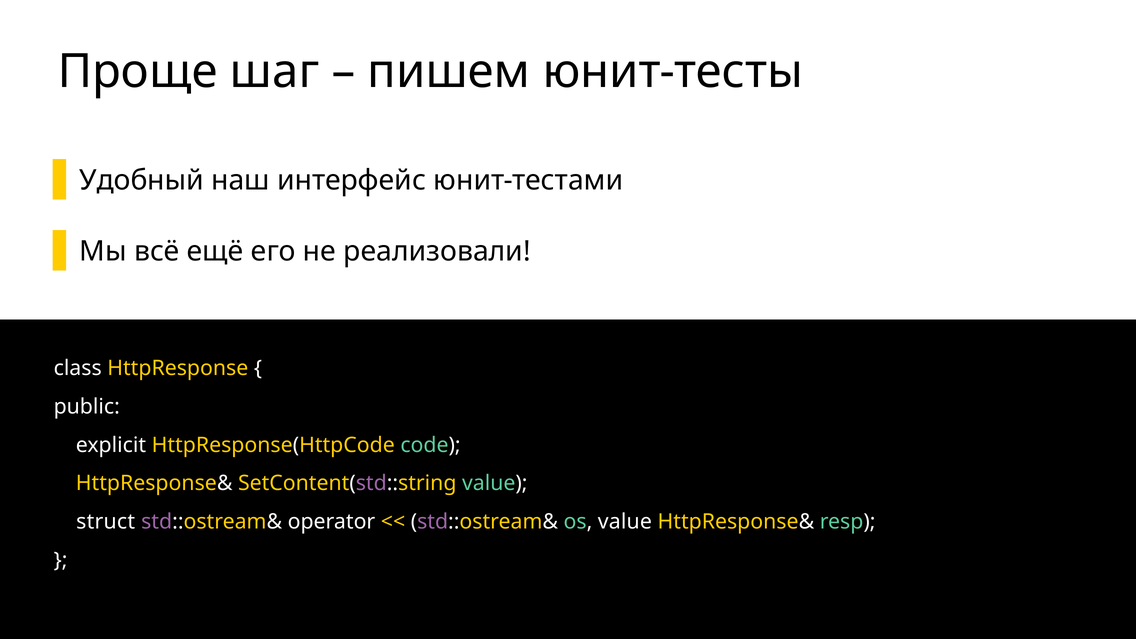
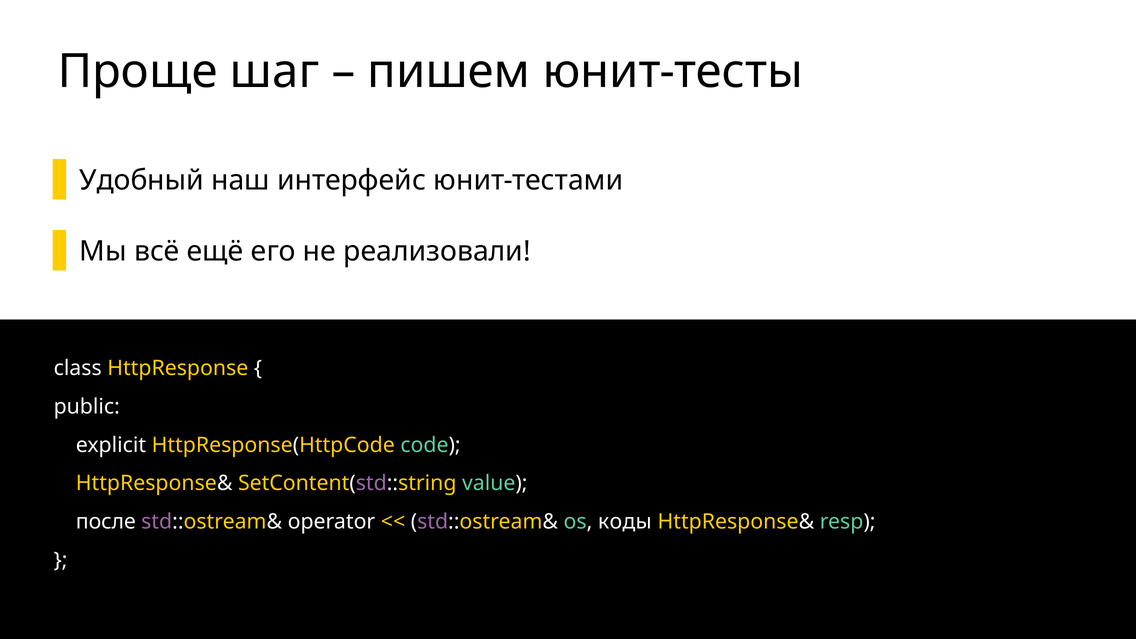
struct: struct -> после (106, 522)
os value: value -> коды (625, 522)
